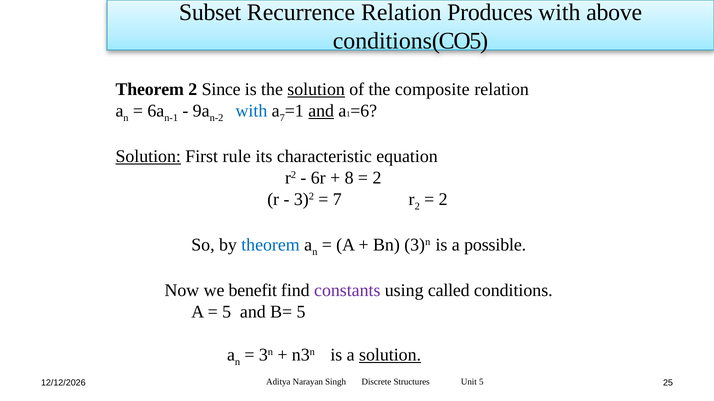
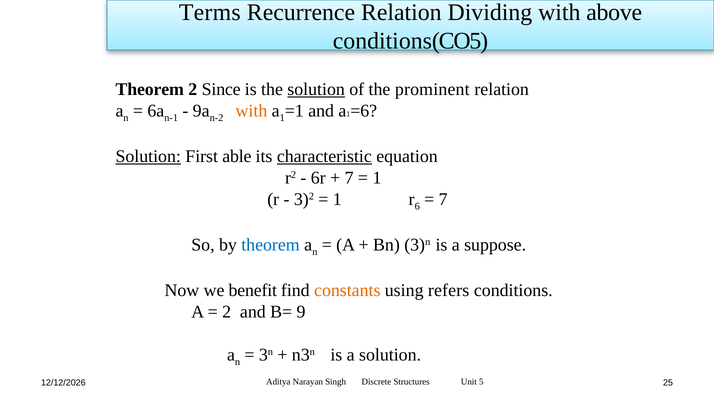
Subset: Subset -> Terms (210, 12)
Produces: Produces -> Dividing (490, 12)
composite: composite -> prominent (432, 89)
with colour: blue -> orange (251, 111)
7: 7 -> 1 (282, 118)
and underline: present -> none (321, 111)
rule: rule -> able (237, 157)
characteristic underline: none -> present (324, 157)
8: 8 -> 7 (349, 178)
2: 2 -> 1 (377, 178)
7: 7 -> 1 (337, 200)
r 2: 2 -> 6 (417, 206)
2: 2 -> 7 (443, 200)
possible: possible -> suppose (495, 245)
constants colour: purple -> orange (347, 291)
called: called -> refers (449, 291)
5: 5 -> 2 (227, 312)
B= 5: 5 -> 9 (301, 312)
solution underline: present -> none (390, 355)
